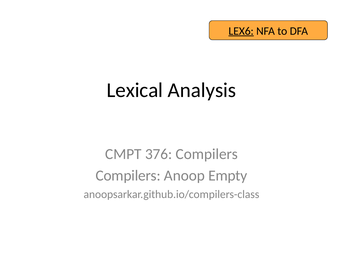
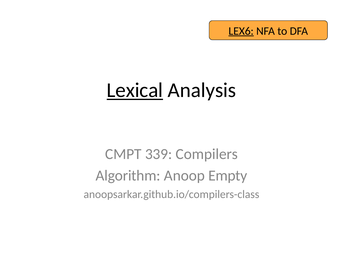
Lexical underline: none -> present (135, 90)
376: 376 -> 339 (159, 154)
Compilers: Compilers -> Algorithm (128, 175)
